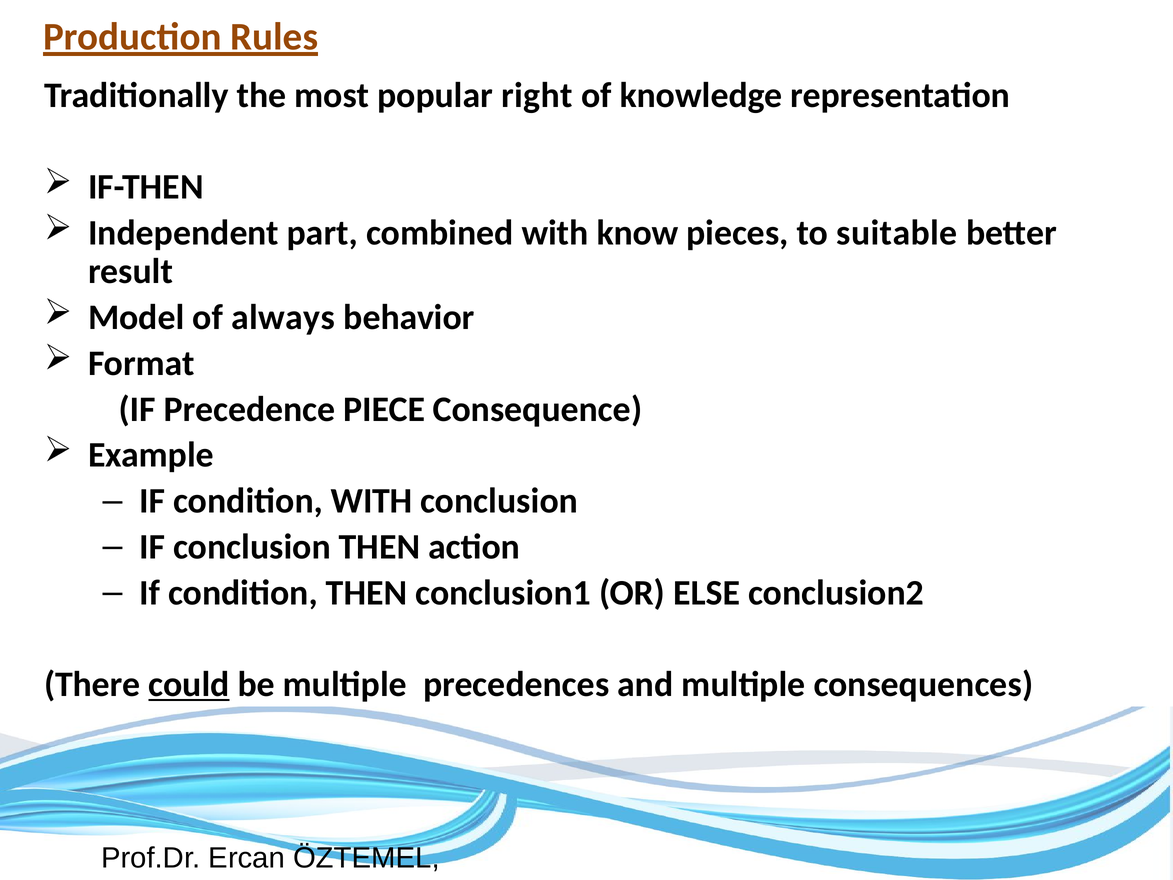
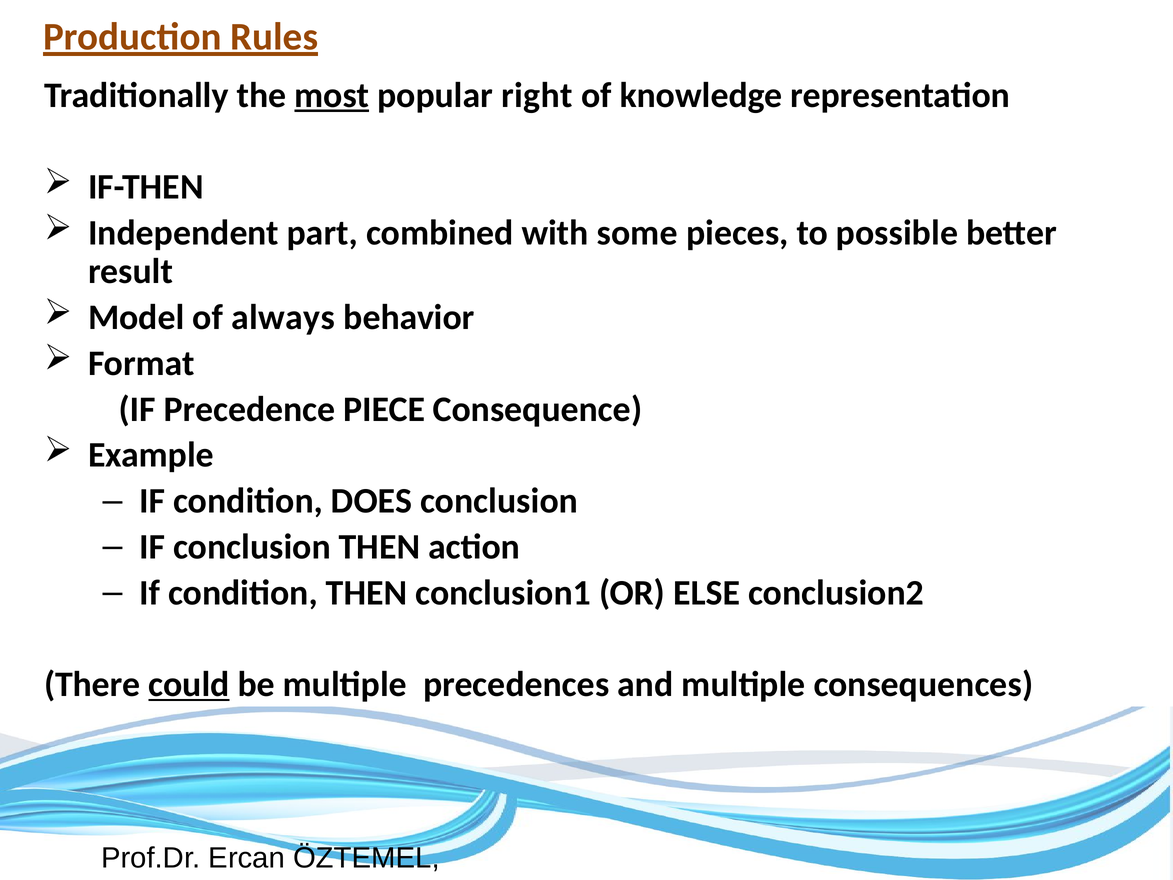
most underline: none -> present (332, 95)
know: know -> some (637, 233)
suitable: suitable -> possible (897, 233)
condition WITH: WITH -> DOES (372, 501)
